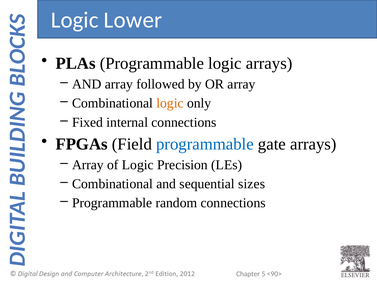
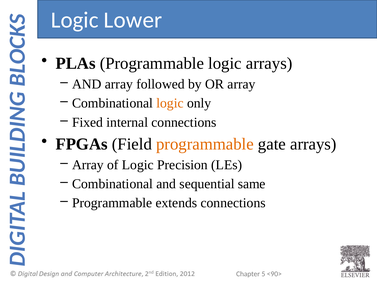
programmable colour: blue -> orange (205, 144)
sizes: sizes -> same (252, 184)
random: random -> extends (176, 203)
